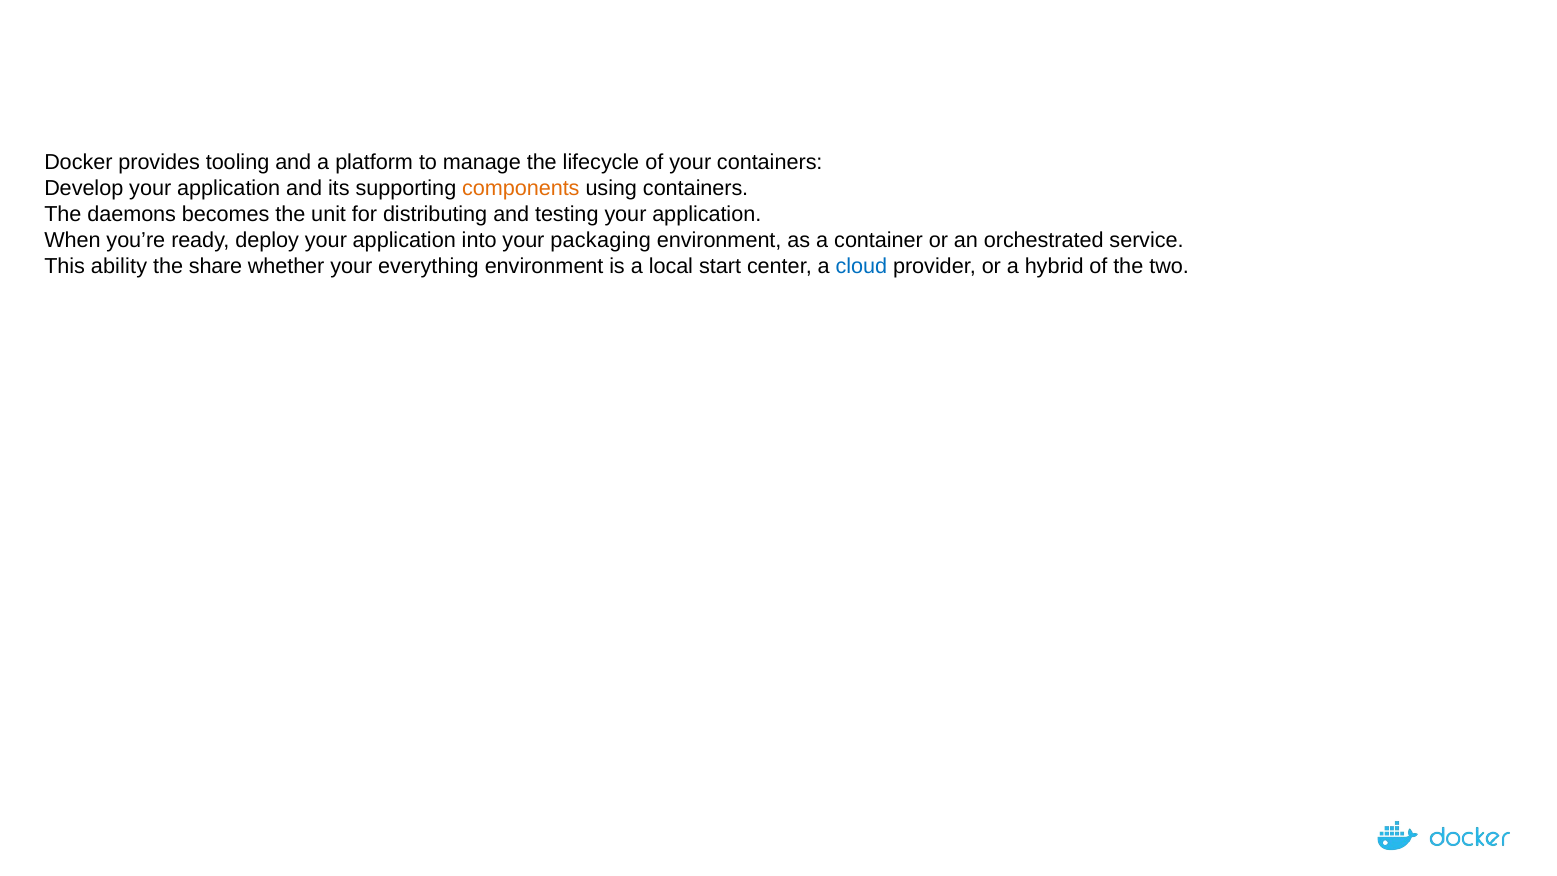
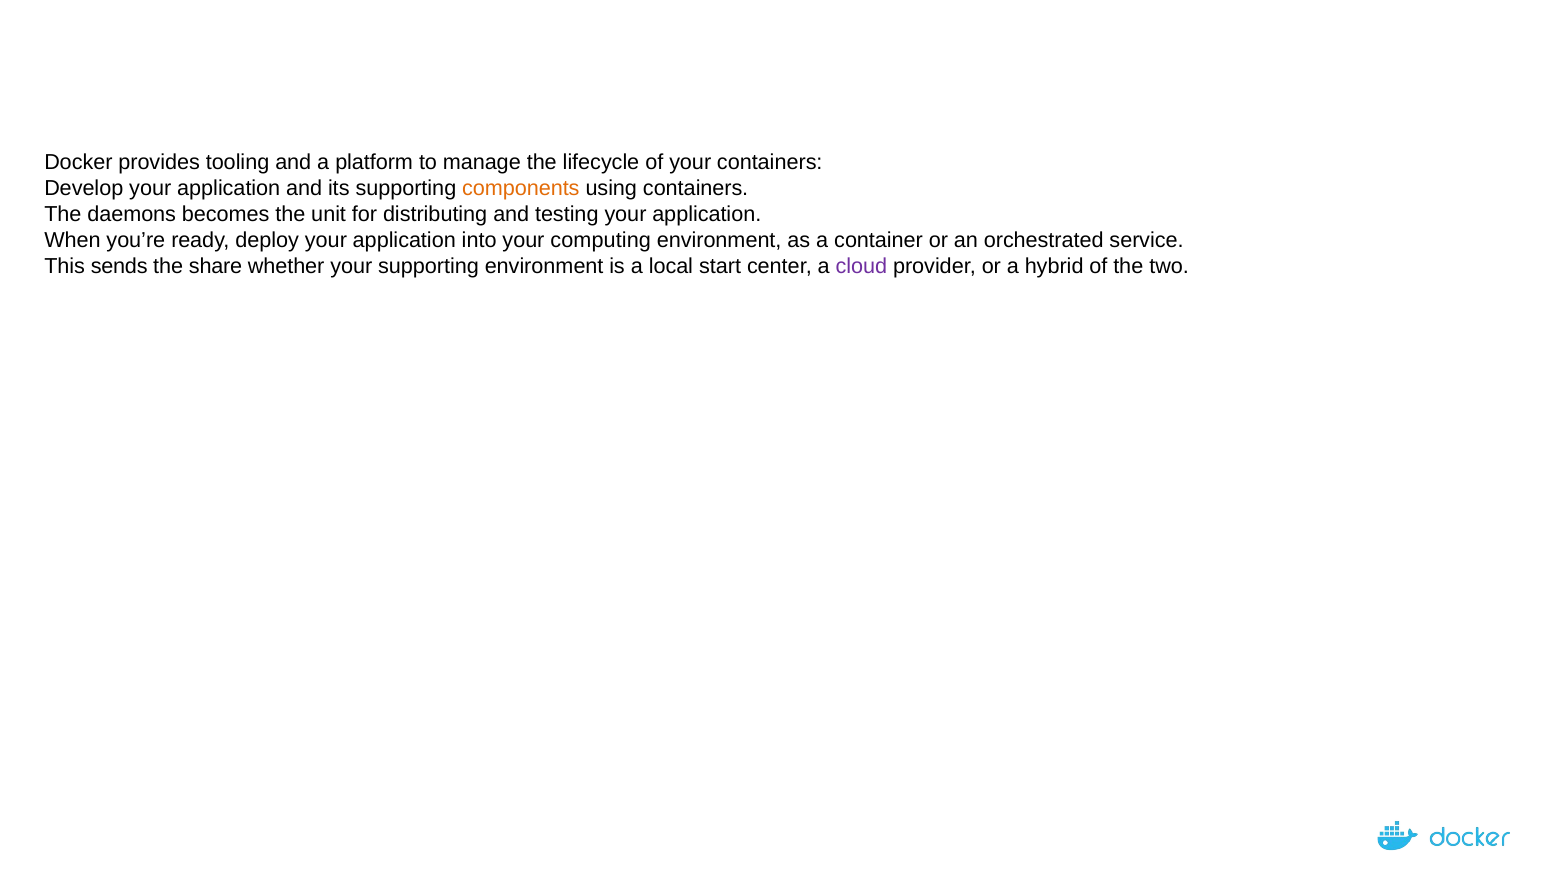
packaging: packaging -> computing (601, 240)
ability: ability -> sends (119, 266)
your everything: everything -> supporting (428, 266)
cloud colour: blue -> purple (861, 266)
